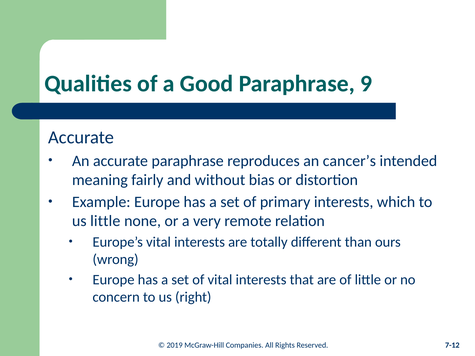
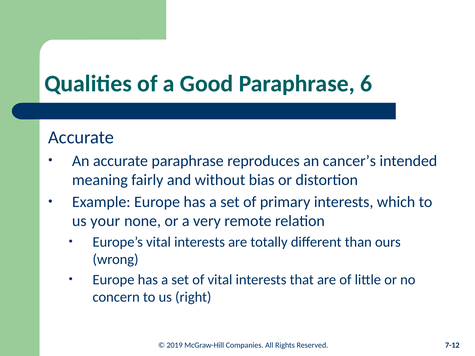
9: 9 -> 6 (366, 84)
us little: little -> your (105, 221)
